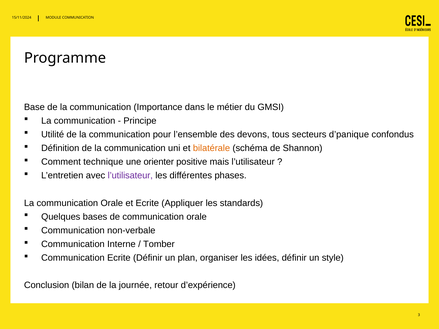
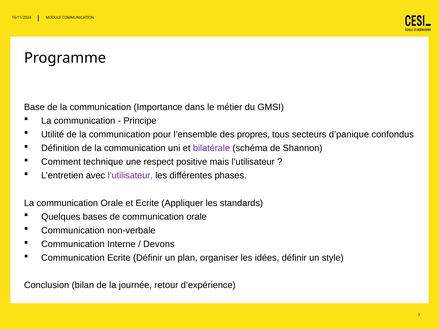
devons: devons -> propres (253, 135)
bilatérale colour: orange -> purple (211, 148)
orienter: orienter -> respect (159, 162)
Tomber: Tomber -> Devons (159, 244)
